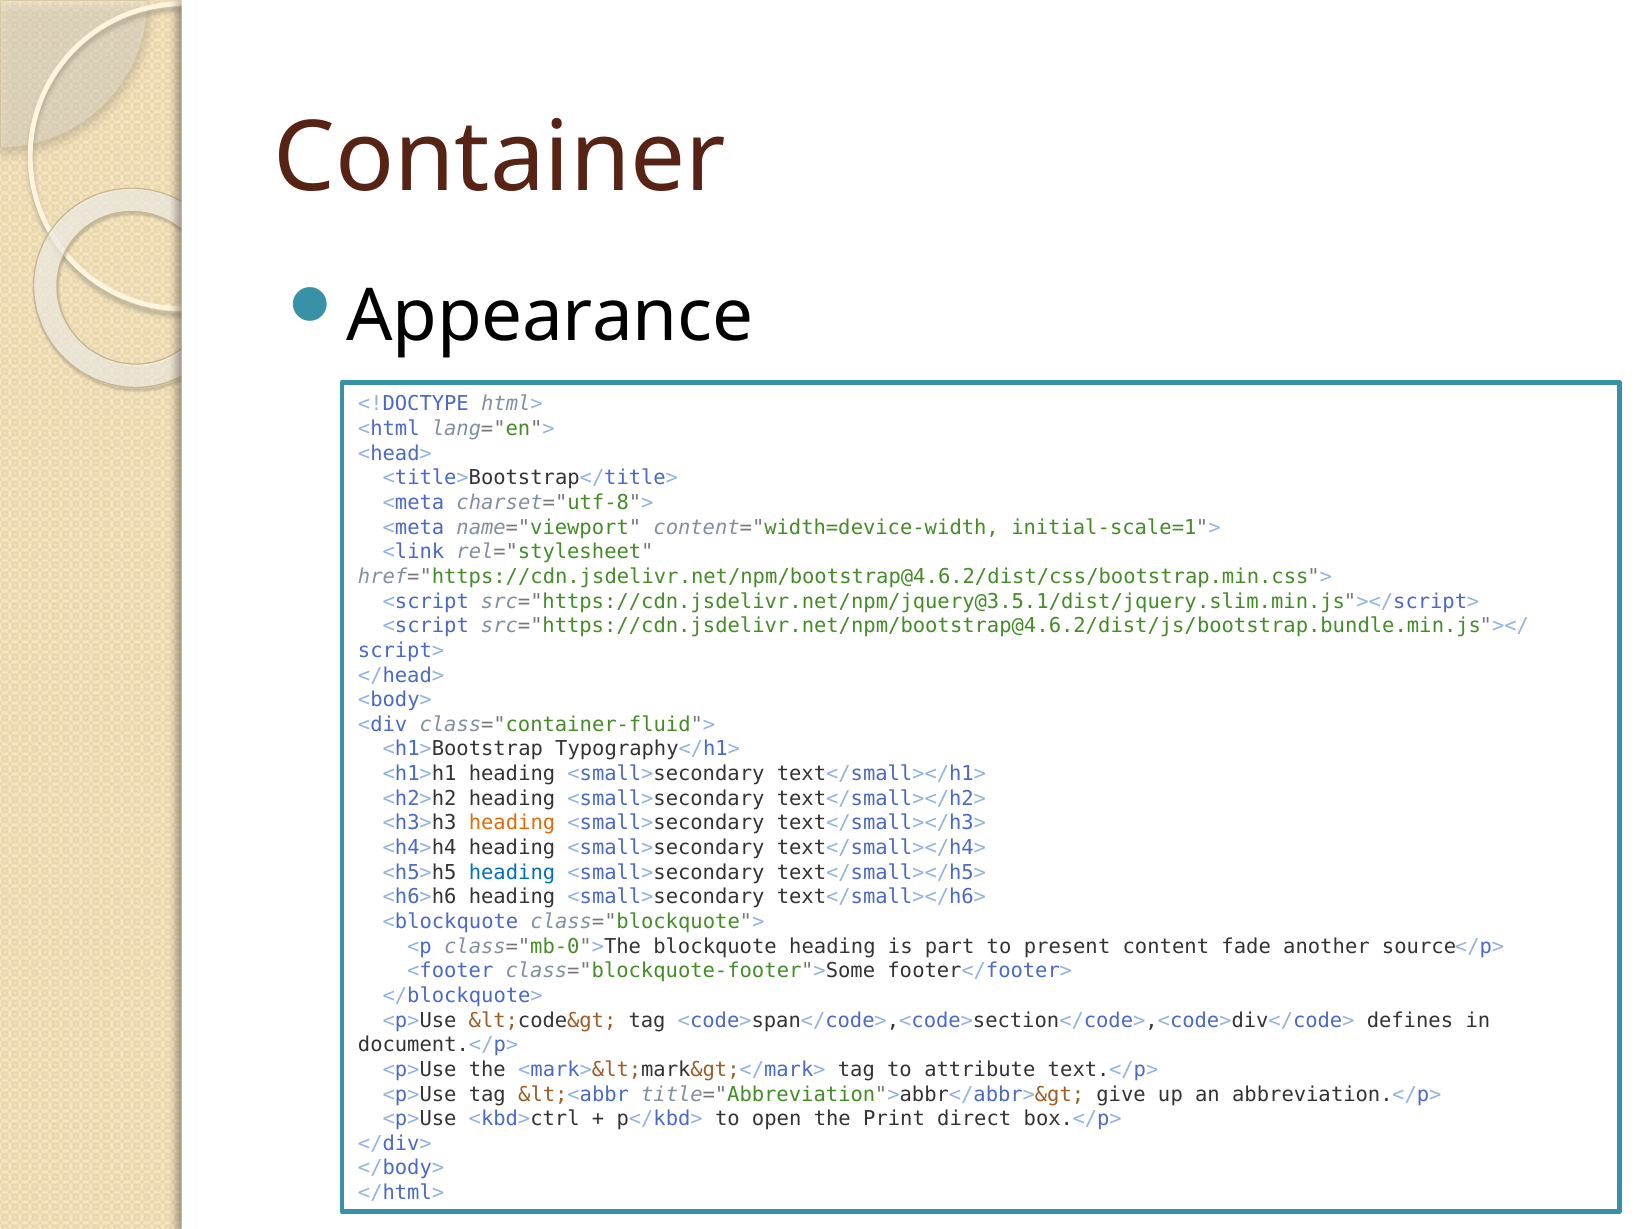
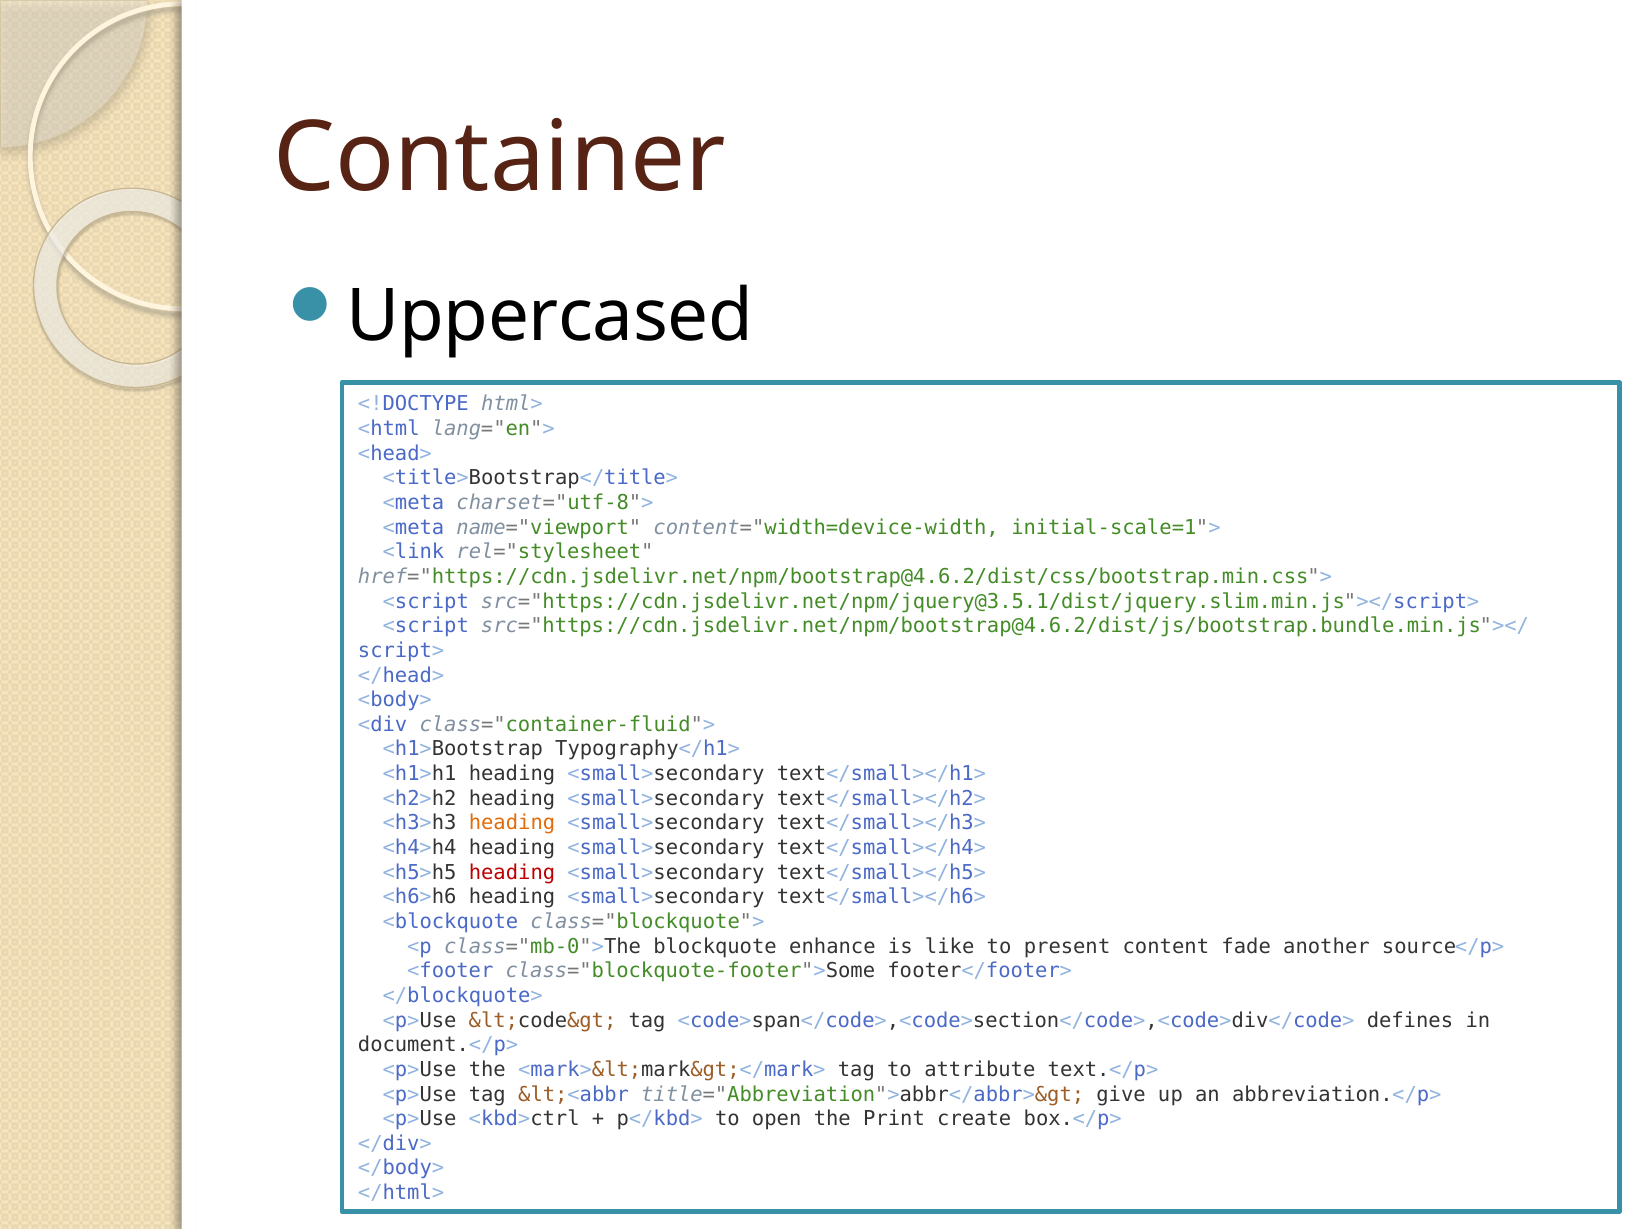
Appearance: Appearance -> Uppercased (550, 316)
heading colour: blue -> red (512, 873)
blockquote heading: heading -> enhance (832, 947)
part: part -> like (950, 947)
direct: direct -> create (974, 1119)
